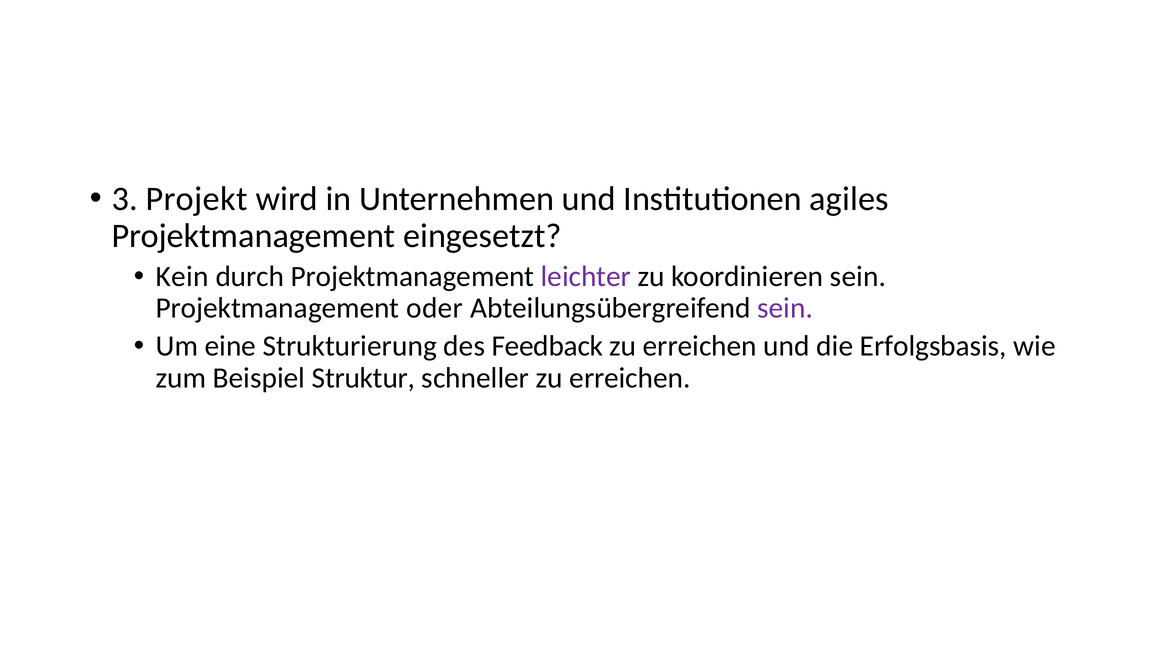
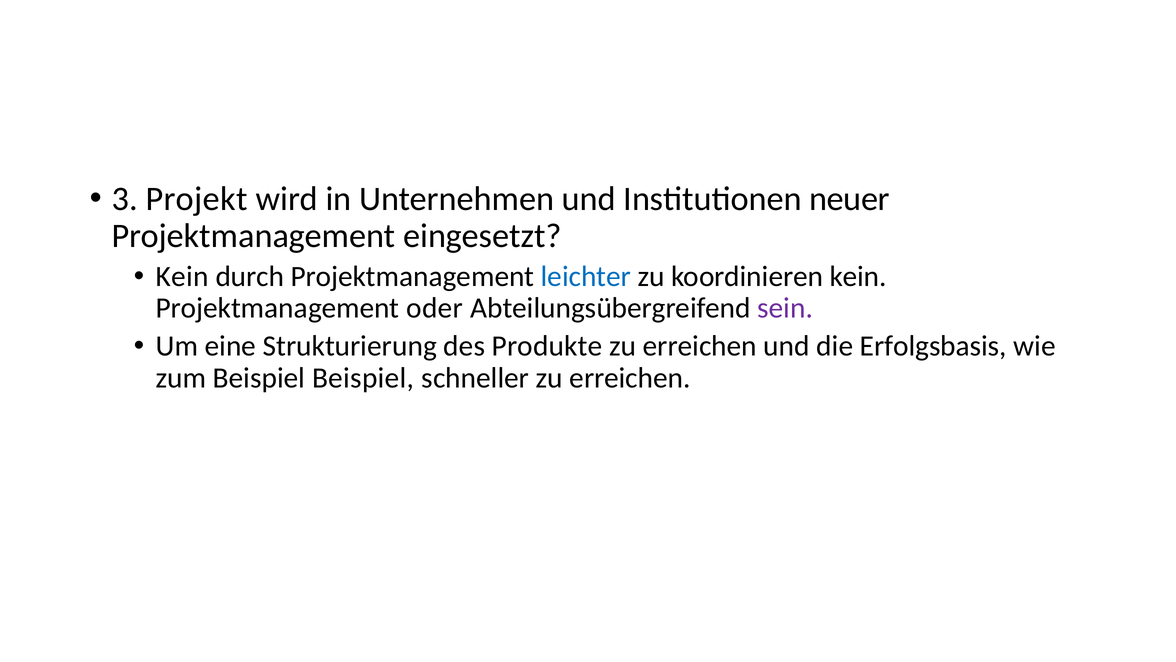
agiles: agiles -> neuer (849, 199)
leichter colour: purple -> blue (586, 276)
koordinieren sein: sein -> kein (858, 276)
Feedback: Feedback -> Produkte (547, 346)
Beispiel Struktur: Struktur -> Beispiel (363, 378)
